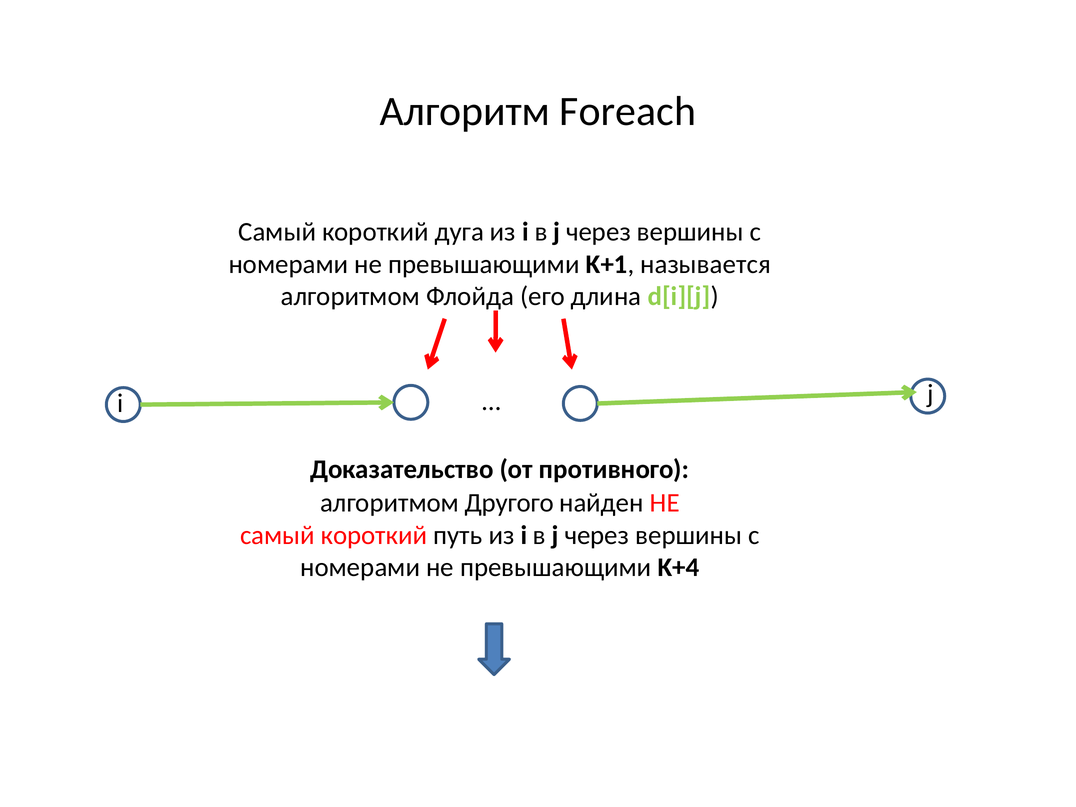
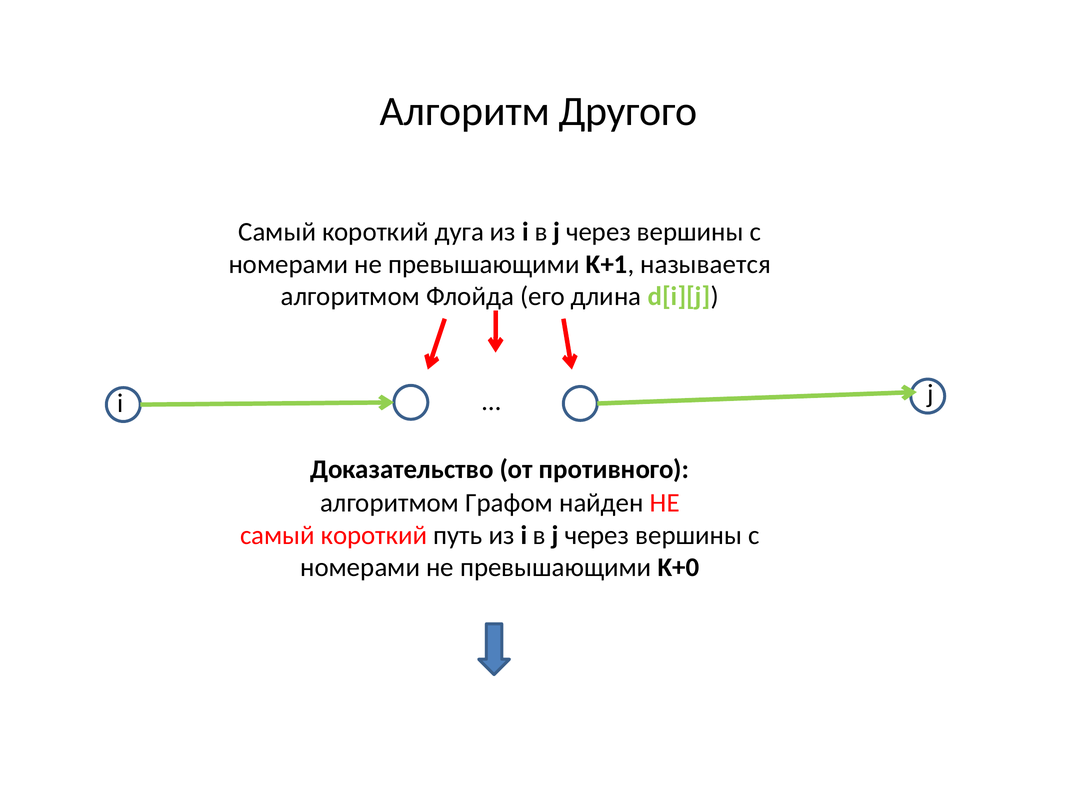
Foreach: Foreach -> Другого (628, 112)
Другого: Другого -> Графом (509, 503)
K+4: K+4 -> K+0 (679, 568)
